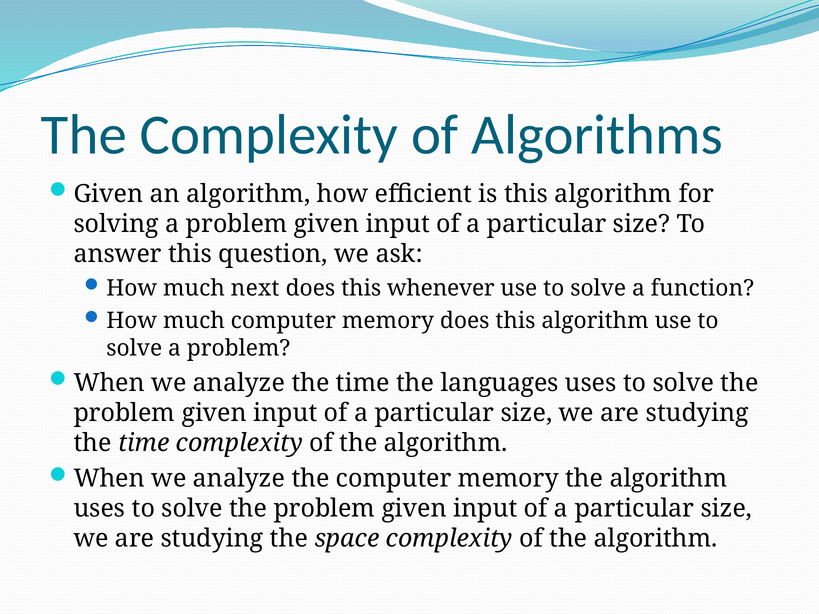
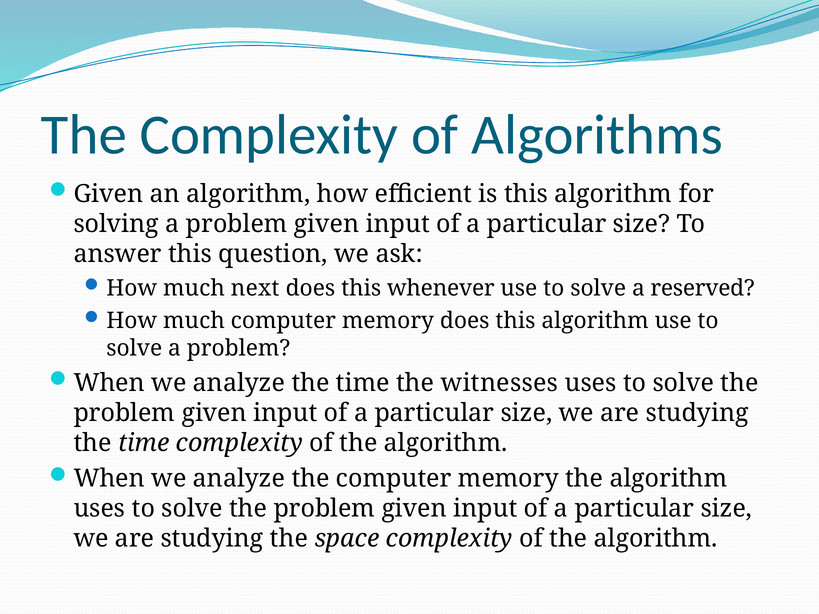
function: function -> reserved (703, 288)
languages: languages -> witnesses (499, 383)
